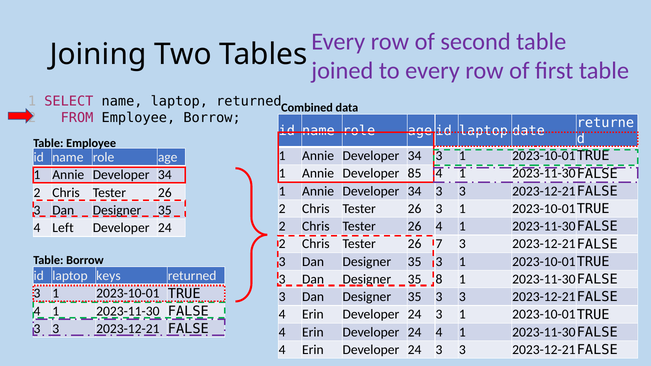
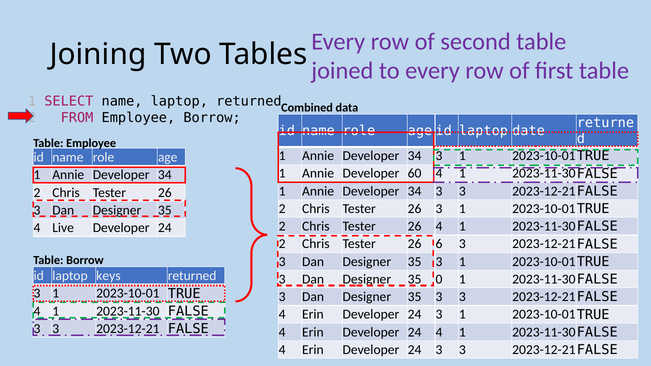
85: 85 -> 60 (415, 174)
Left: Left -> Live (63, 228)
7: 7 -> 6 (439, 244)
8: 8 -> 0 (439, 279)
